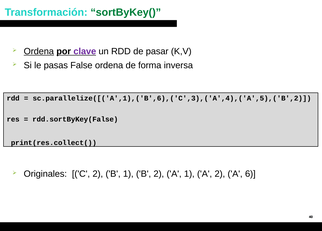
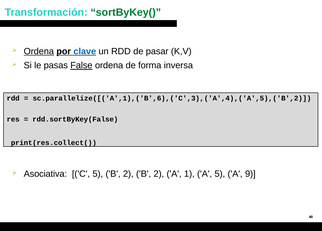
clave colour: purple -> blue (85, 51)
False underline: none -> present (81, 65)
Originales: Originales -> Asociativa (45, 174)
C 2: 2 -> 5 (98, 174)
1: 1 -> 2 (128, 174)
A 2: 2 -> 5 (220, 174)
6: 6 -> 9 (250, 174)
